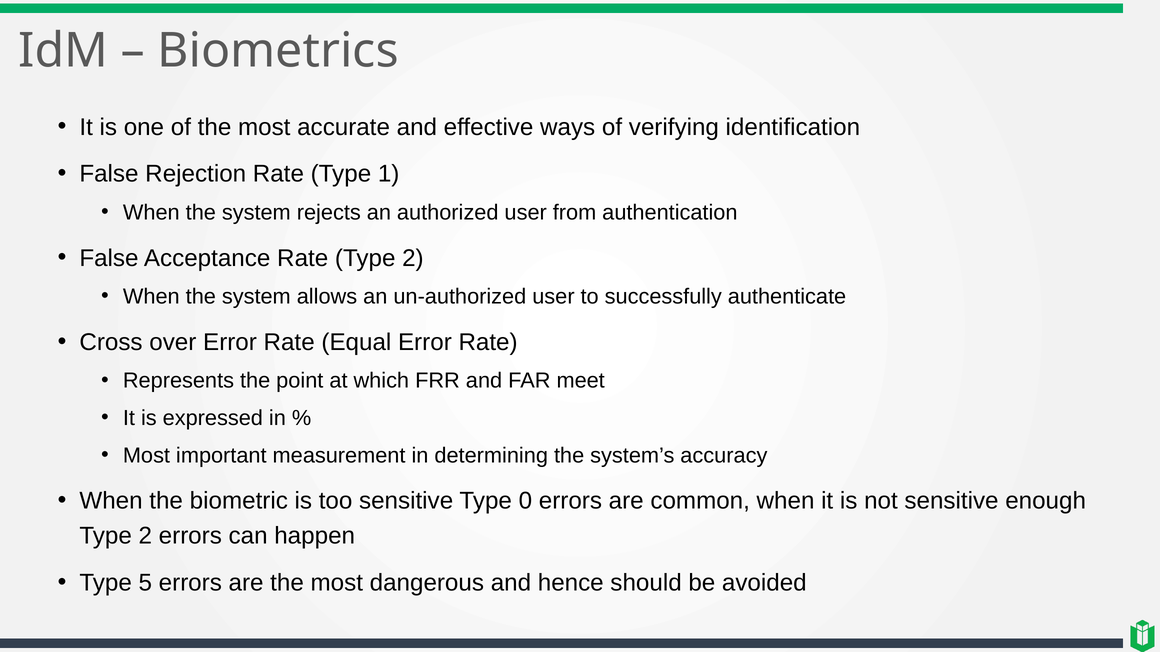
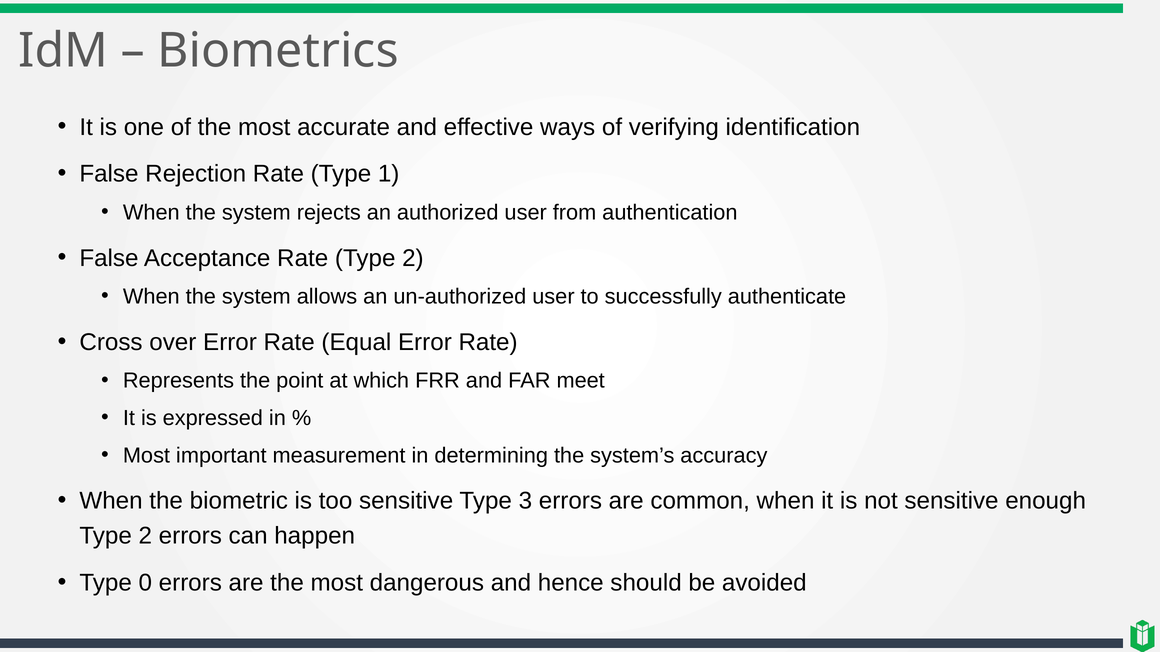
0: 0 -> 3 (525, 501)
5: 5 -> 0 (145, 583)
